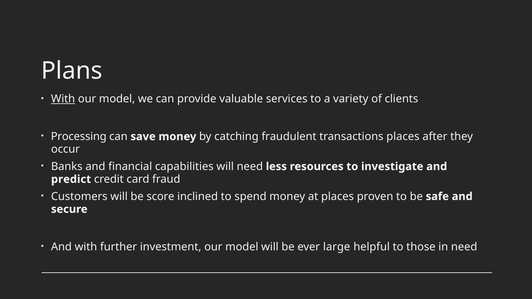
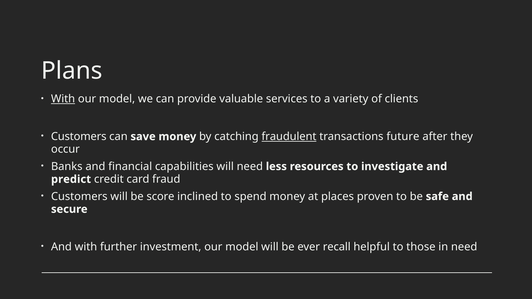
Processing: Processing -> Customers (79, 137)
fraudulent underline: none -> present (289, 137)
transactions places: places -> future (403, 137)
large: large -> recall (337, 247)
